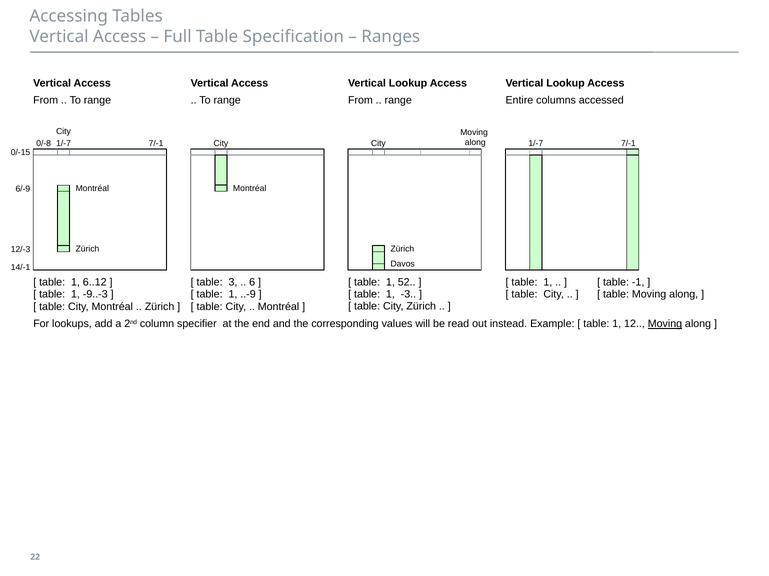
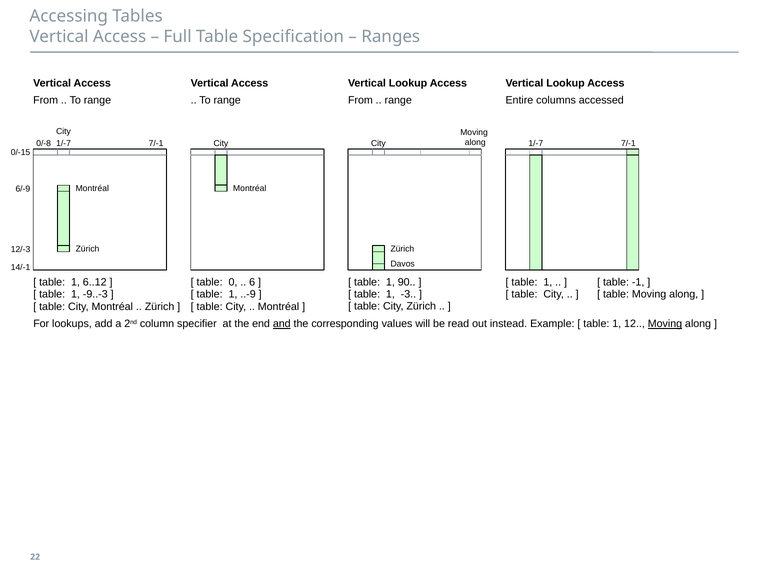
3: 3 -> 0 (233, 283)
52: 52 -> 90 (407, 282)
and underline: none -> present (282, 324)
